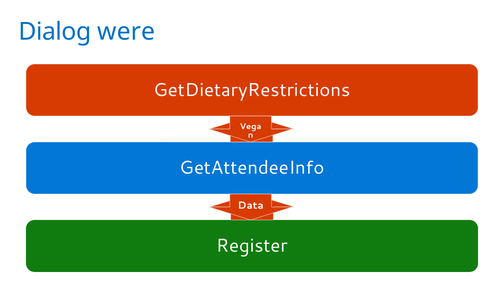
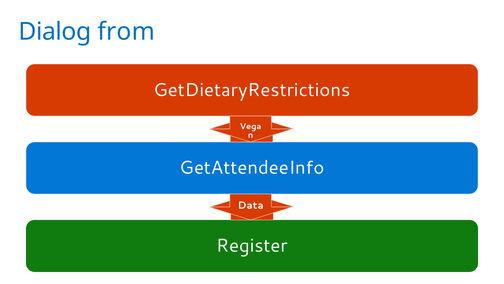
were: were -> from (126, 32)
